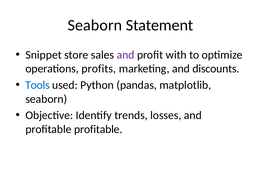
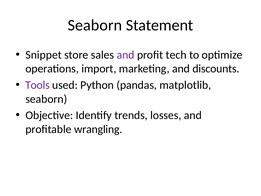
with: with -> tech (176, 55)
profits: profits -> import (99, 69)
Tools colour: blue -> purple (38, 85)
profitable profitable: profitable -> wrangling (98, 129)
